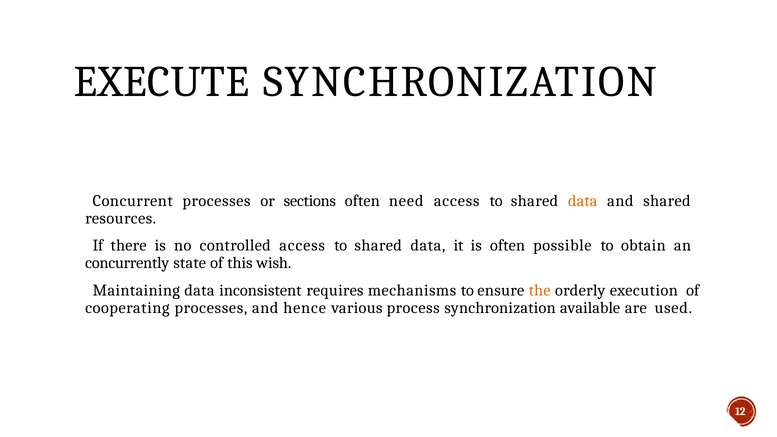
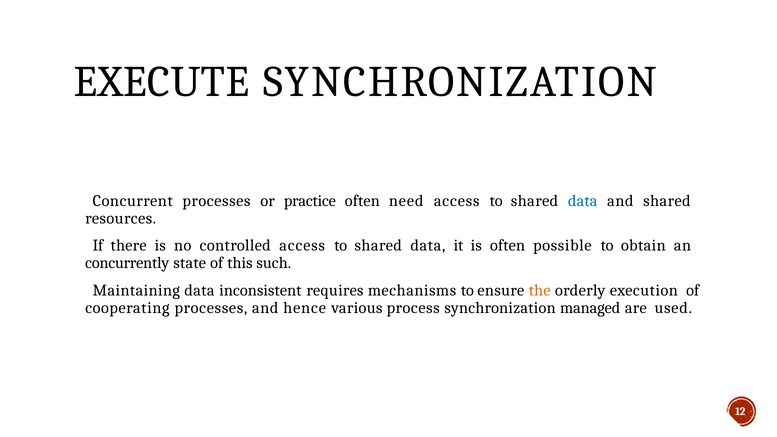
sections: sections -> practice (310, 201)
data colour: orange -> blue (583, 201)
wish: wish -> such (274, 263)
available: available -> managed (590, 308)
